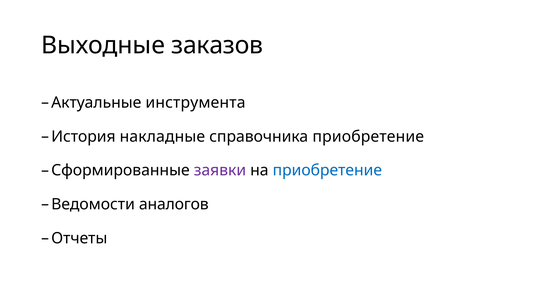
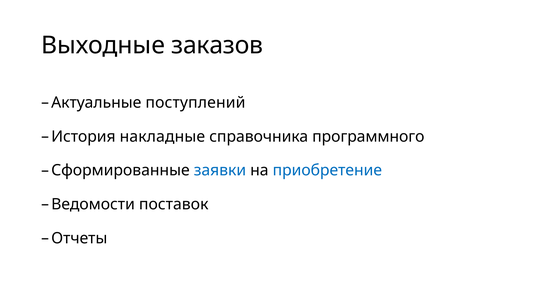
инструмента: инструмента -> поступлений (195, 103)
справочника приобретение: приобретение -> программного (368, 137)
заявки colour: purple -> blue (220, 171)
аналогов: аналогов -> поставок (174, 204)
